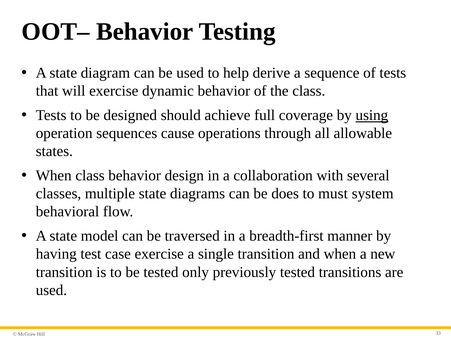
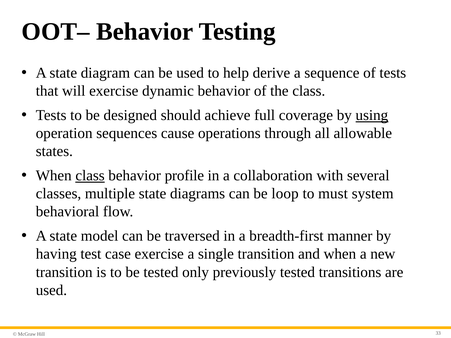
class underline: none -> present (90, 176)
design: design -> profile (184, 176)
does: does -> loop (285, 194)
